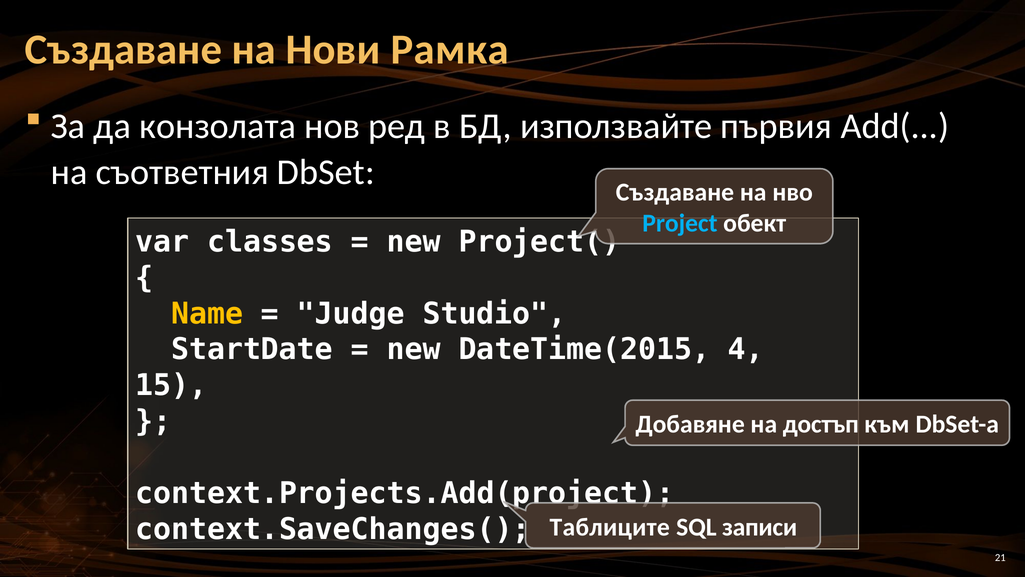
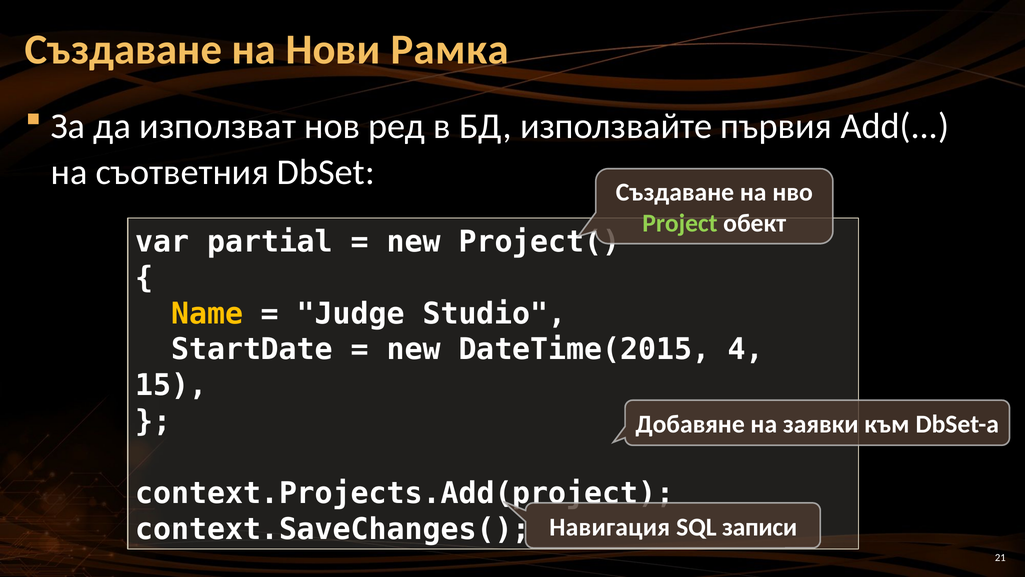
конзолата: конзолата -> използват (218, 126)
Project colour: light blue -> light green (680, 223)
classes: classes -> partial (270, 242)
достъп: достъп -> заявки (821, 424)
Таблиците: Таблиците -> Навигация (610, 527)
